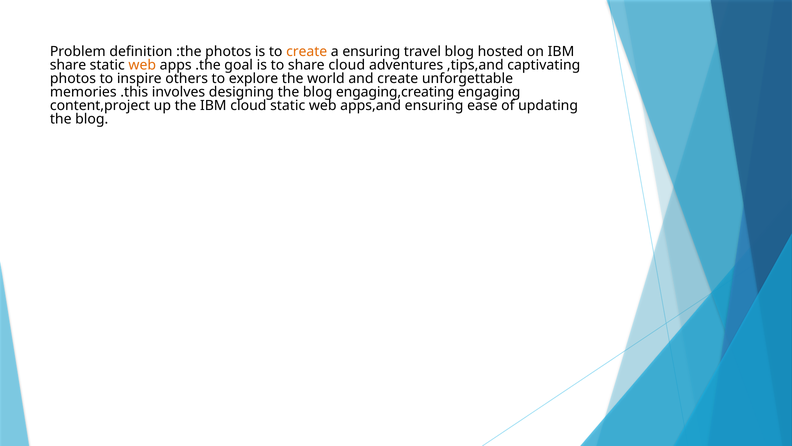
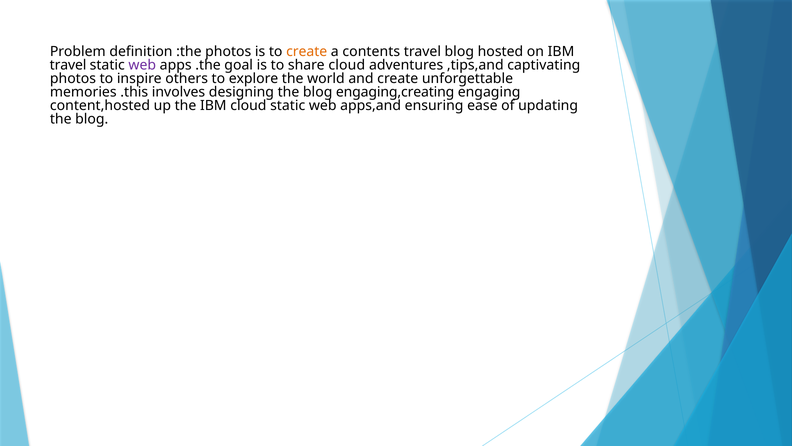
a ensuring: ensuring -> contents (371, 51)
share: share -> travel (68, 65)
web colour: orange -> purple (142, 65)
content,project: content,project -> content,hosted (100, 105)
